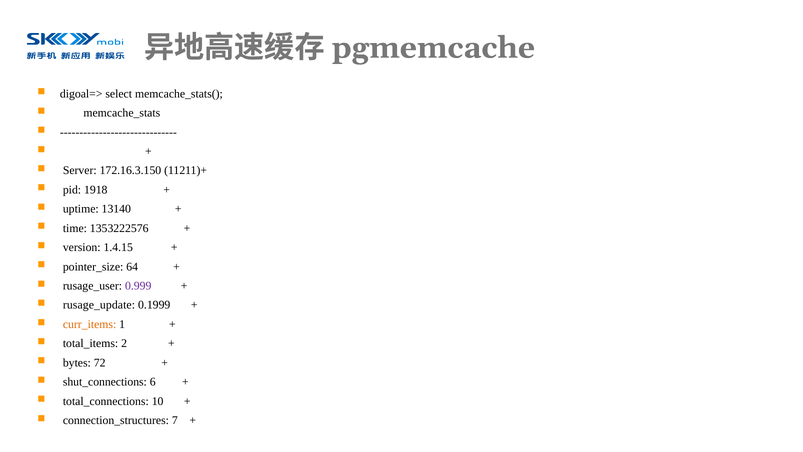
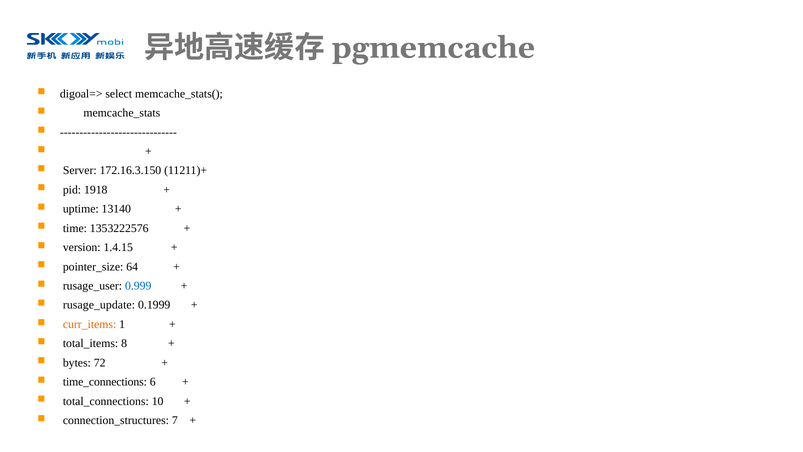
0.999 colour: purple -> blue (138, 286)
2: 2 -> 8 (124, 343)
shut_connections: shut_connections -> time_connections (105, 382)
